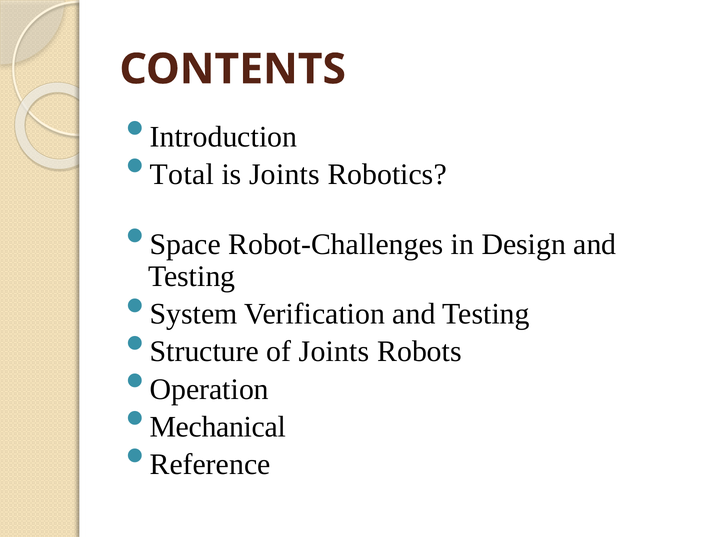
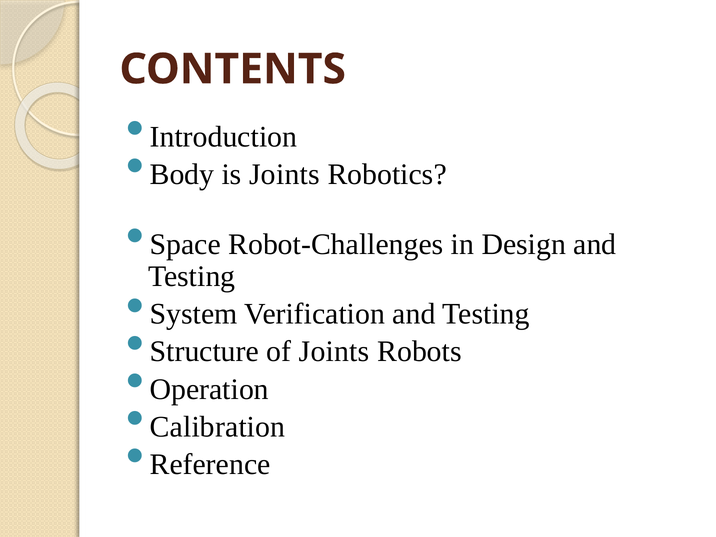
Total: Total -> Body (182, 174)
Mechanical: Mechanical -> Calibration (218, 427)
